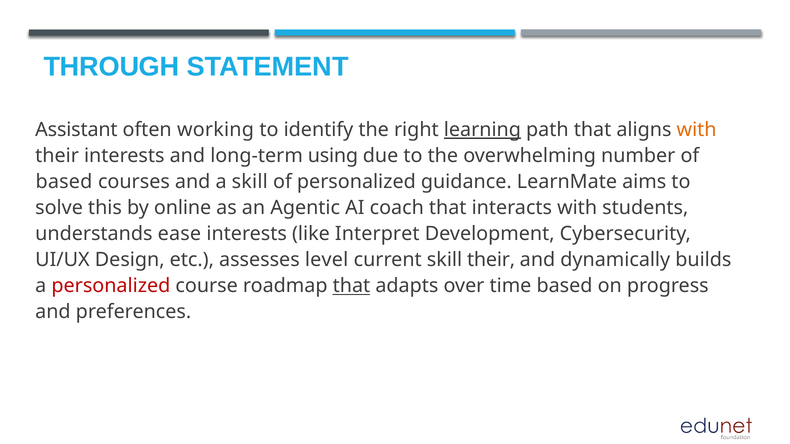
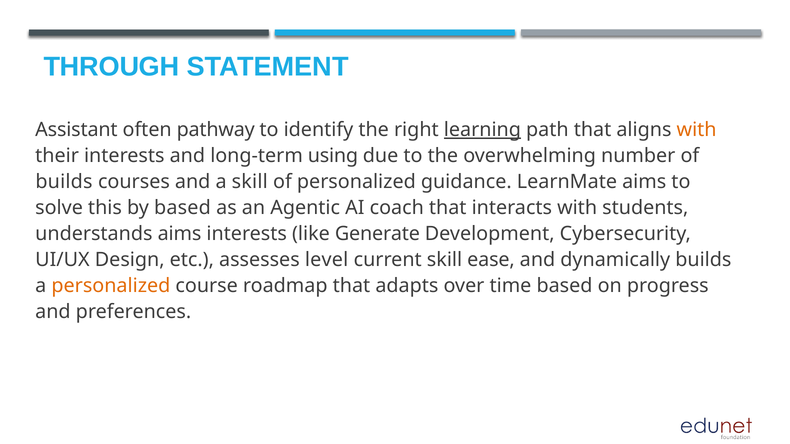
working: working -> pathway (216, 130)
based: based -> builds (64, 182)
by online: online -> based (182, 208)
understands ease: ease -> aims (180, 234)
Interpret: Interpret -> Generate (377, 234)
skill their: their -> ease (491, 260)
personalized colour: red -> orange (111, 286)
that underline: present -> none (351, 286)
